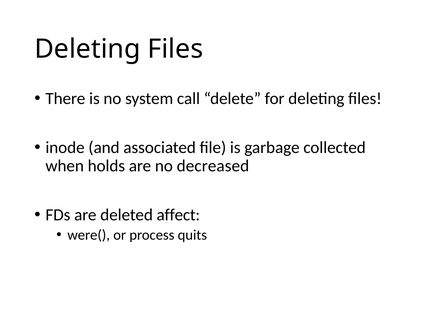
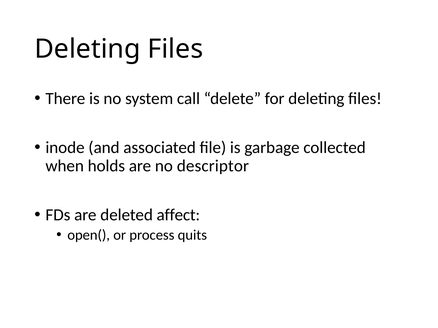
decreased: decreased -> descriptor (213, 166)
were(: were( -> open( (89, 235)
